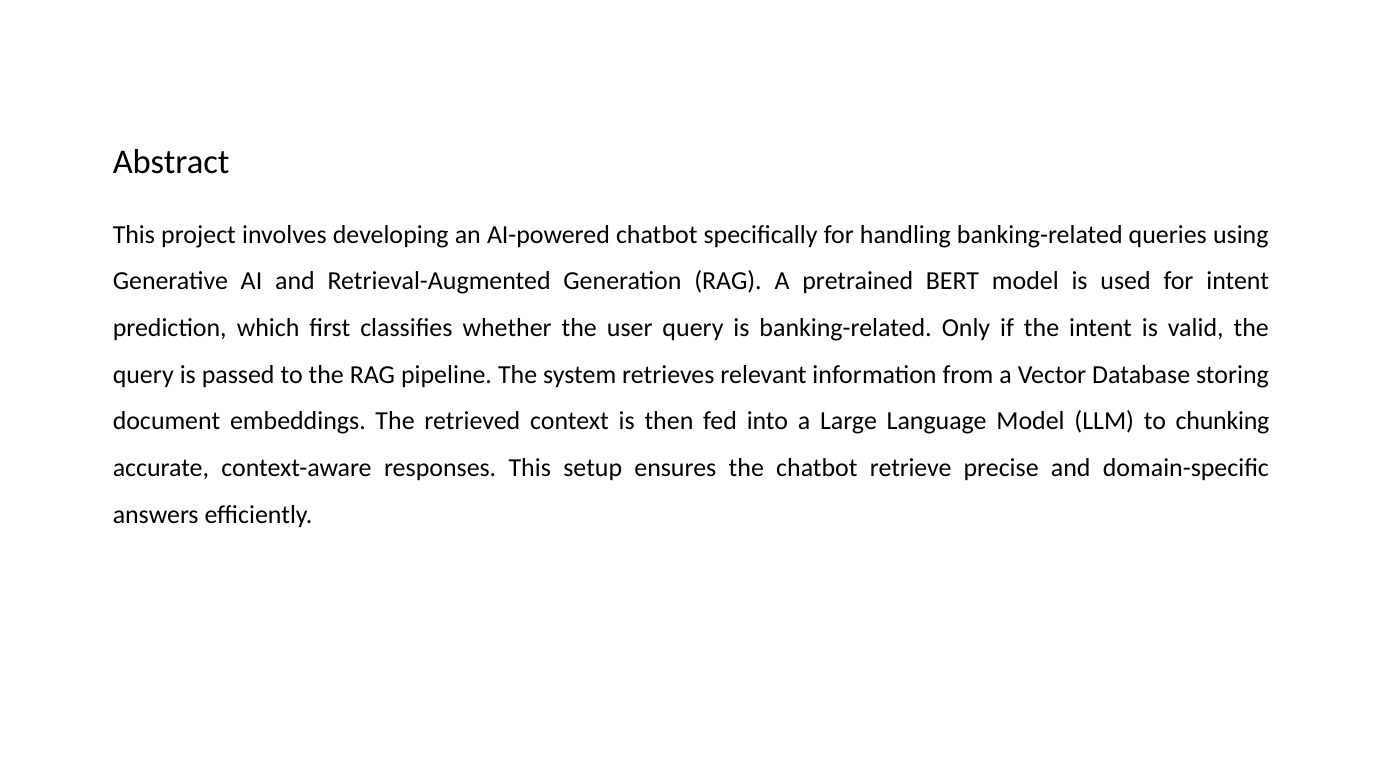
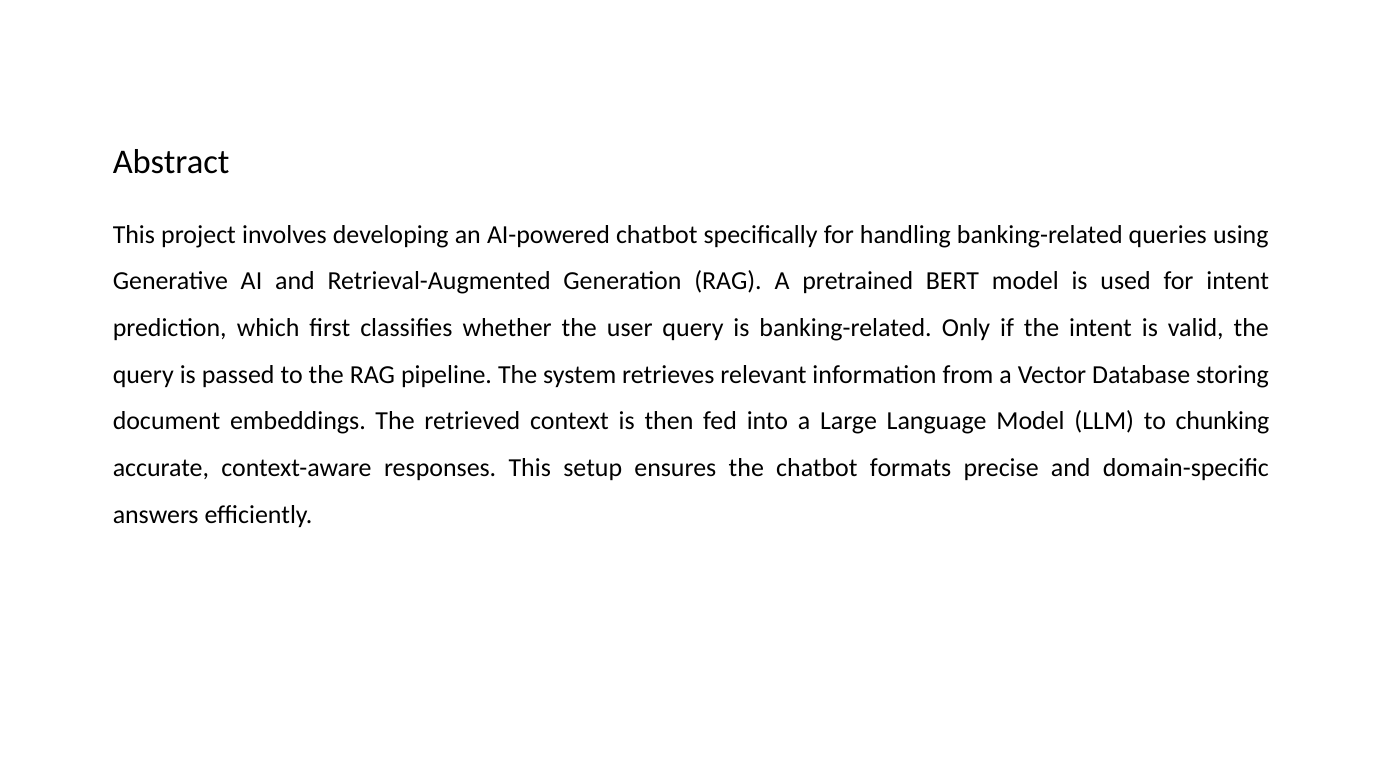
retrieve: retrieve -> formats (911, 468)
